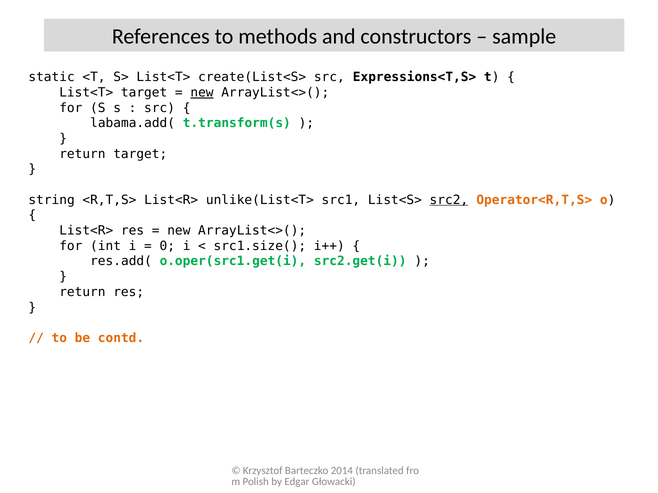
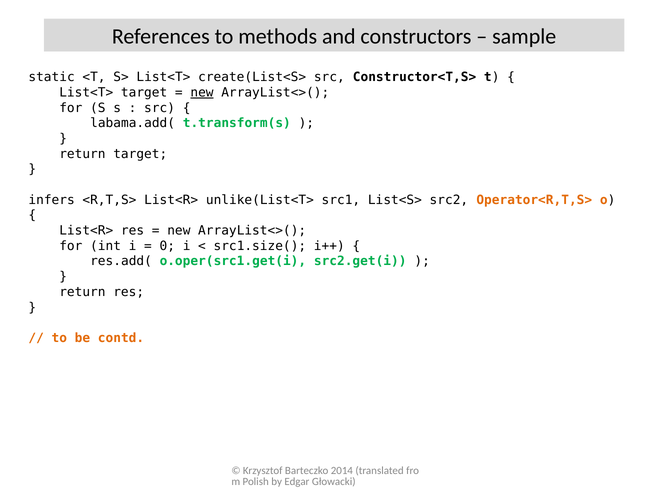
Expressions<T,S>: Expressions<T,S> -> Constructor<T,S> (415, 77)
string: string -> infers (52, 200)
src2 underline: present -> none (449, 200)
